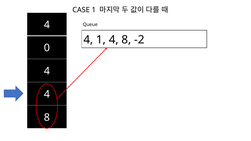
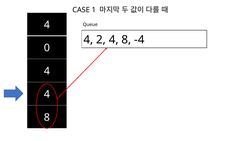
4 1: 1 -> 2 (101, 40)
-2: -2 -> -4 (139, 40)
